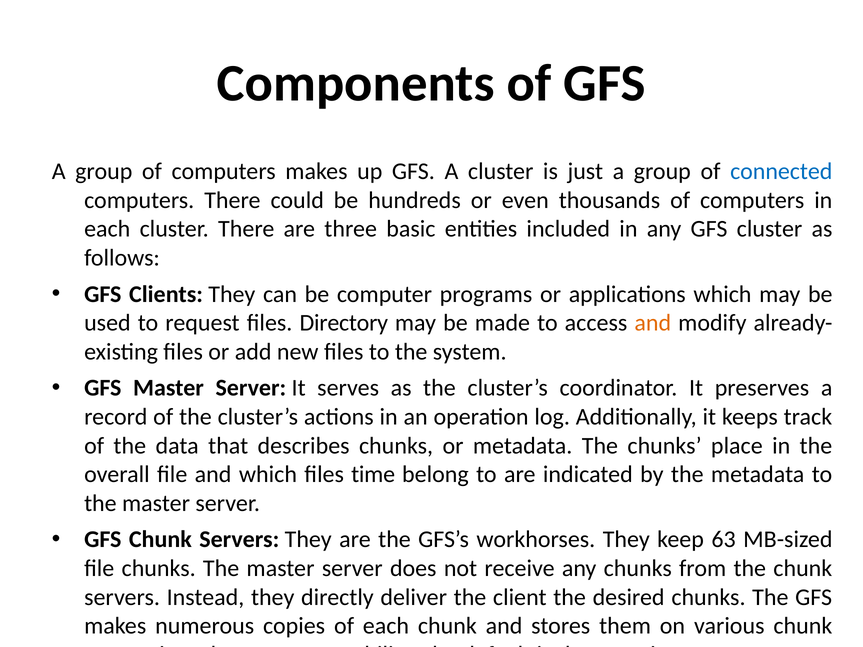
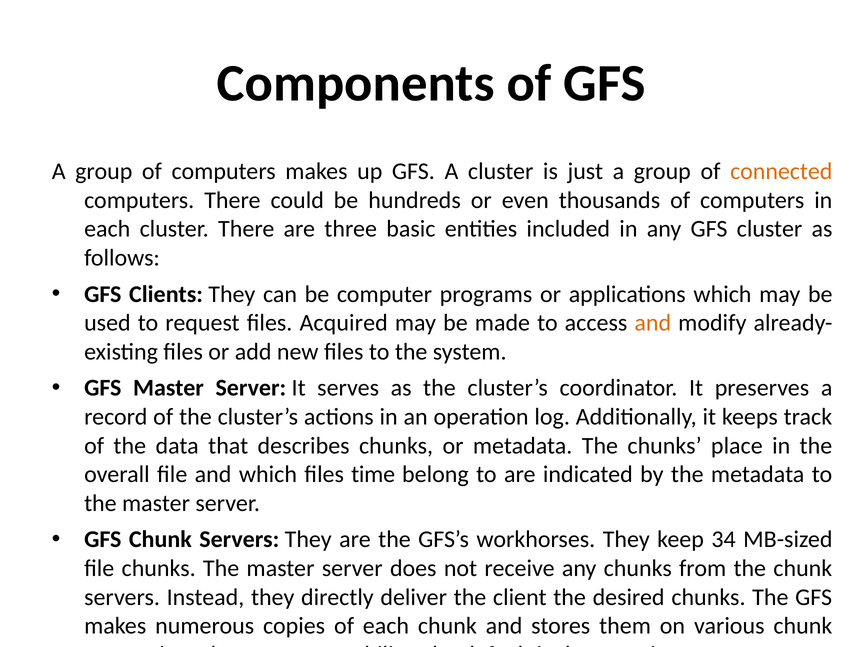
connected colour: blue -> orange (781, 171)
Directory: Directory -> Acquired (344, 323)
63: 63 -> 34 (724, 540)
